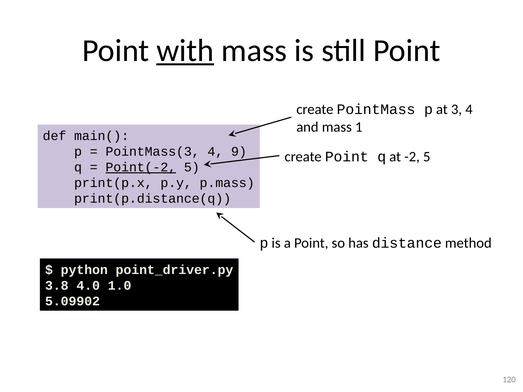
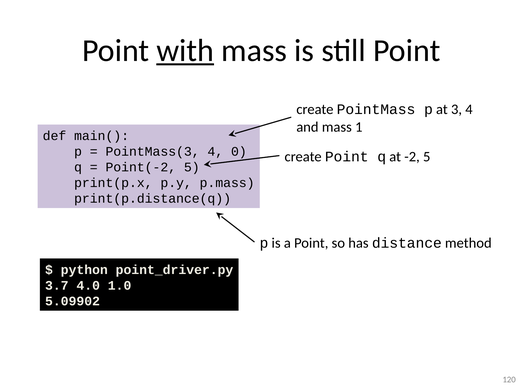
9: 9 -> 0 (239, 152)
Point(-2 underline: present -> none (141, 167)
3.8: 3.8 -> 3.7 (57, 286)
